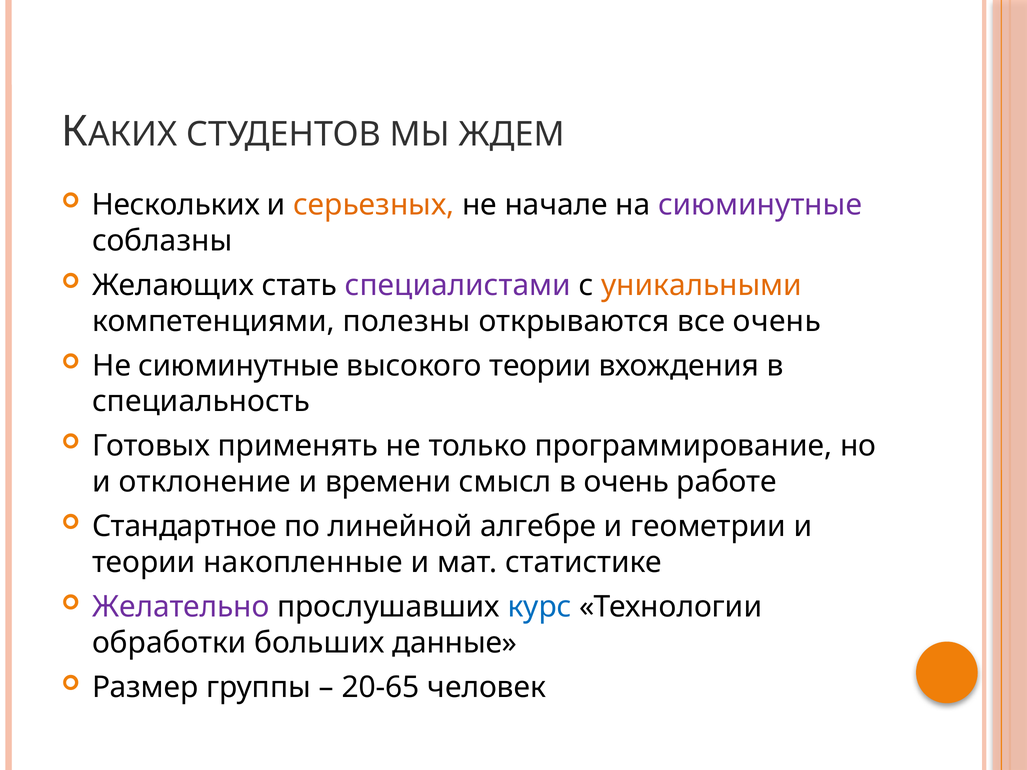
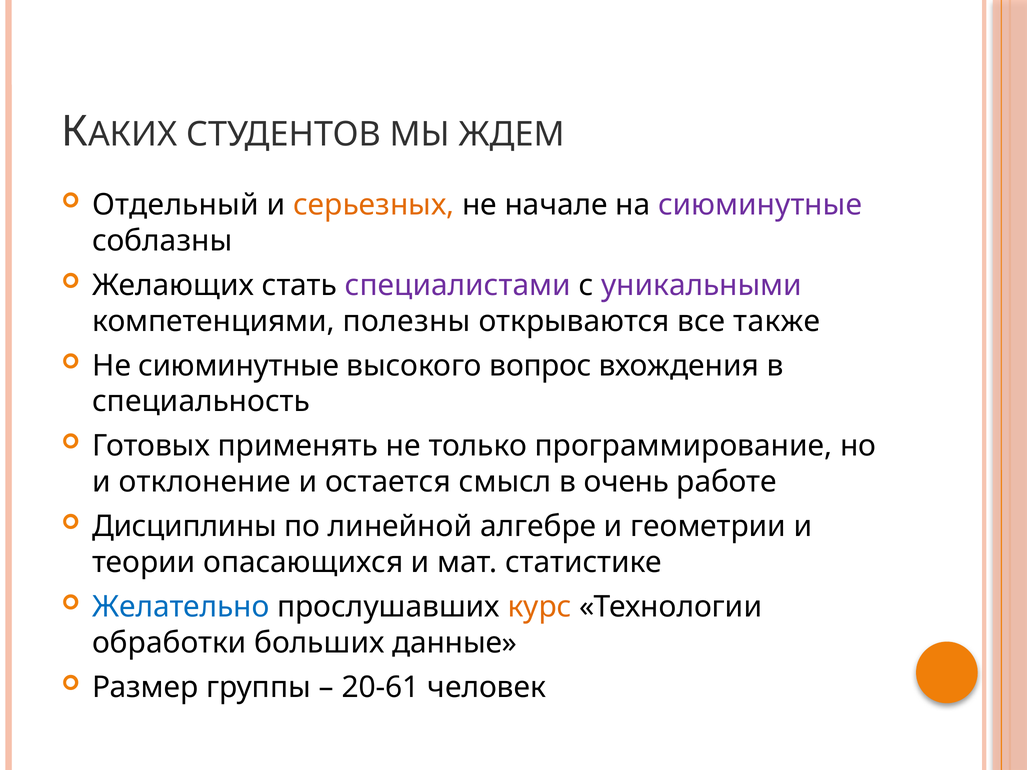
Нескольких: Нескольких -> Отдельный (176, 205)
уникальными colour: orange -> purple (702, 285)
все очень: очень -> также (777, 321)
высокого теории: теории -> вопрос (541, 366)
времени: времени -> остается (388, 482)
Стандартное: Стандартное -> Дисциплины (185, 527)
накопленные: накопленные -> опасающихся (303, 563)
Желательно colour: purple -> blue (181, 607)
курс colour: blue -> orange (540, 607)
20-65: 20-65 -> 20-61 (381, 688)
